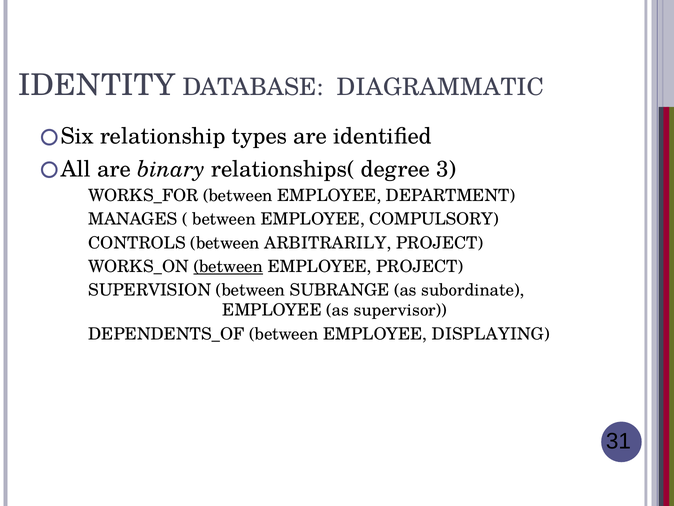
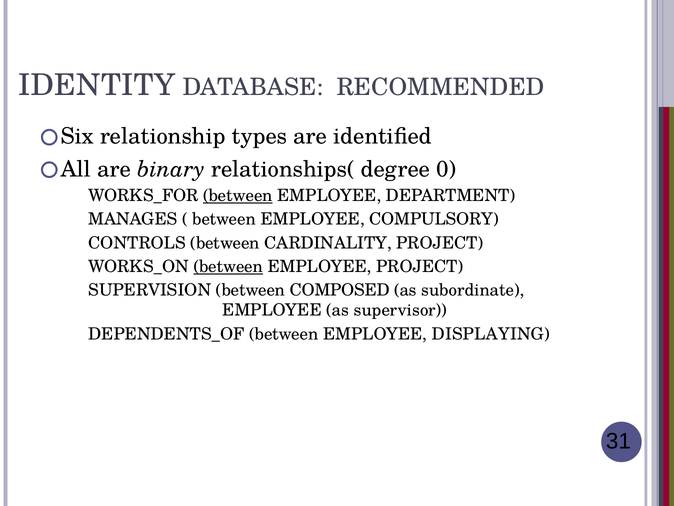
DIAGRAMMATIC: DIAGRAMMATIC -> RECOMMENDED (441, 87)
3: 3 -> 0 (446, 169)
between underline: none -> present (238, 196)
ARBITRARILY: ARBITRARILY -> CARDINALITY (328, 243)
SUBRANGE: SUBRANGE -> COMPOSED (340, 290)
